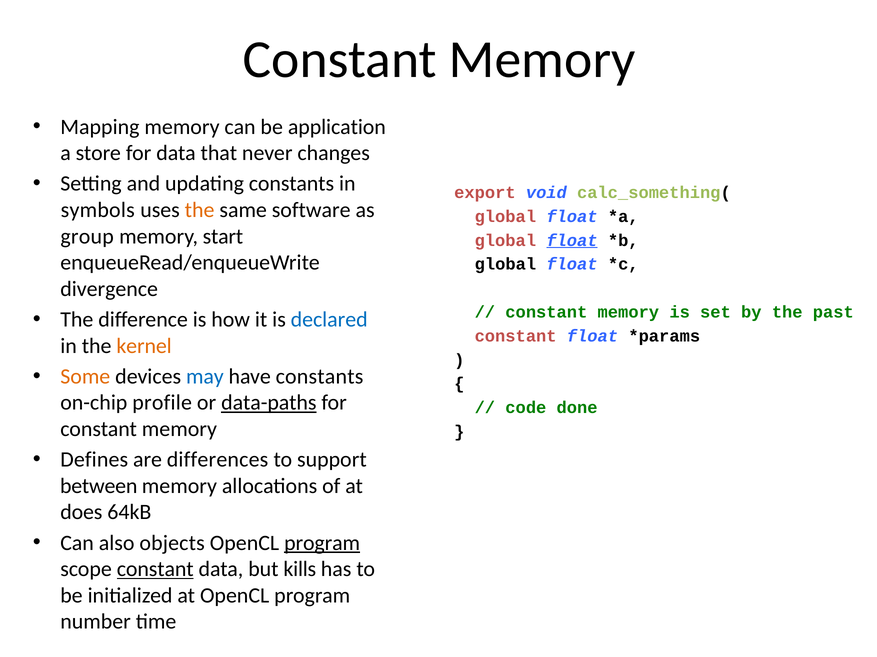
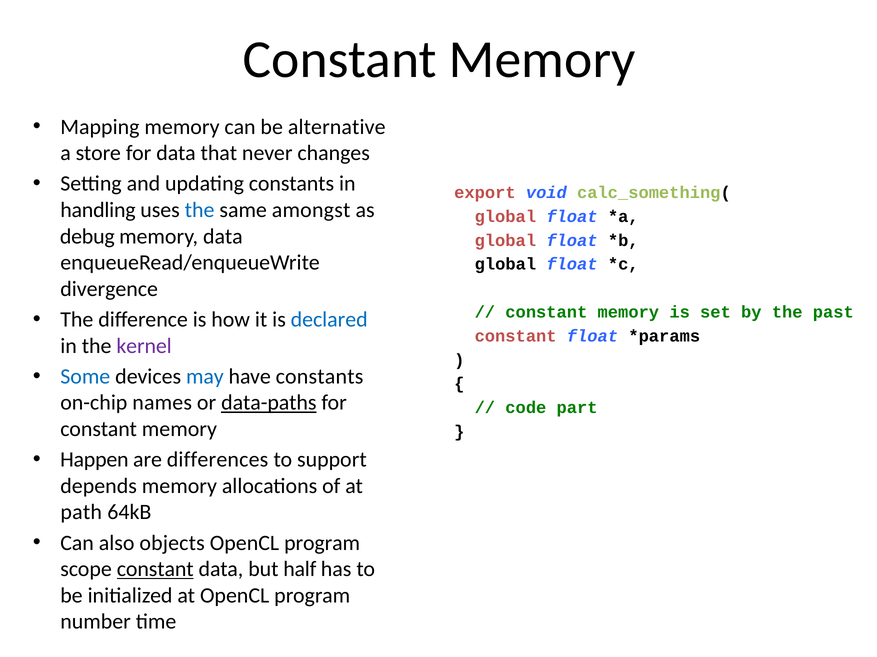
application: application -> alternative (337, 127)
symbols: symbols -> handling (98, 210)
the colour: orange -> blue (200, 210)
software: software -> amongst (311, 210)
group: group -> debug (87, 237)
memory start: start -> data (223, 237)
float underline: present -> none (572, 241)
kernel colour: orange -> purple (144, 346)
Some colour: orange -> blue (85, 377)
profile: profile -> names (162, 403)
done: done -> part (577, 408)
Defines: Defines -> Happen (94, 460)
between: between -> depends (99, 487)
does: does -> path (81, 513)
program underline: present -> none (322, 544)
kills: kills -> half (300, 570)
